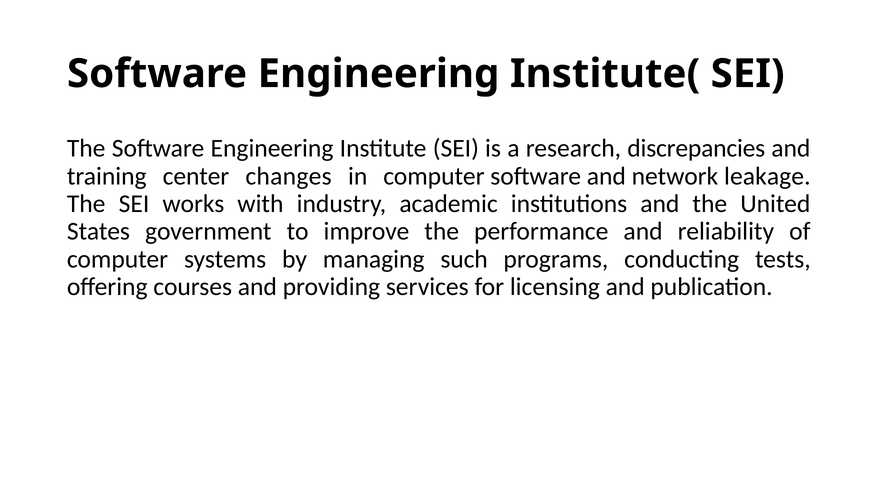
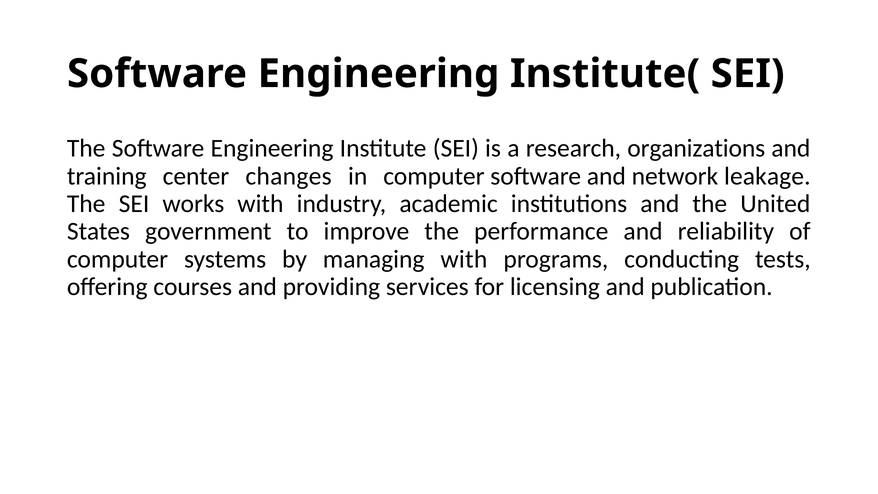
discrepancies: discrepancies -> organizations (696, 148)
managing such: such -> with (464, 259)
